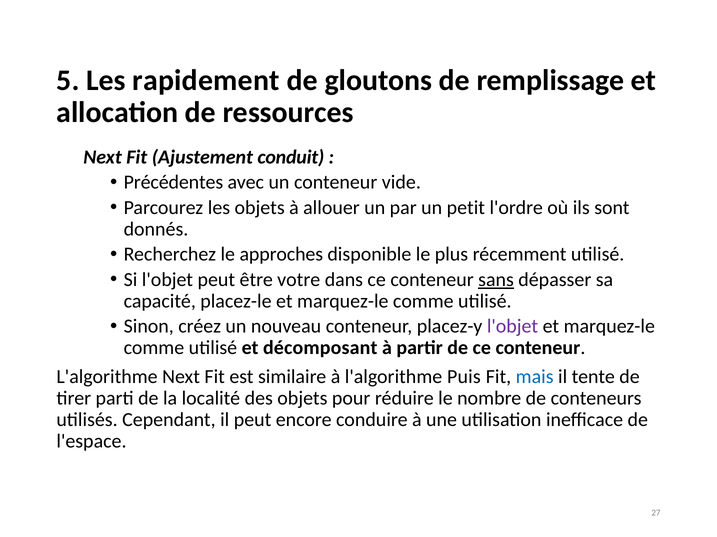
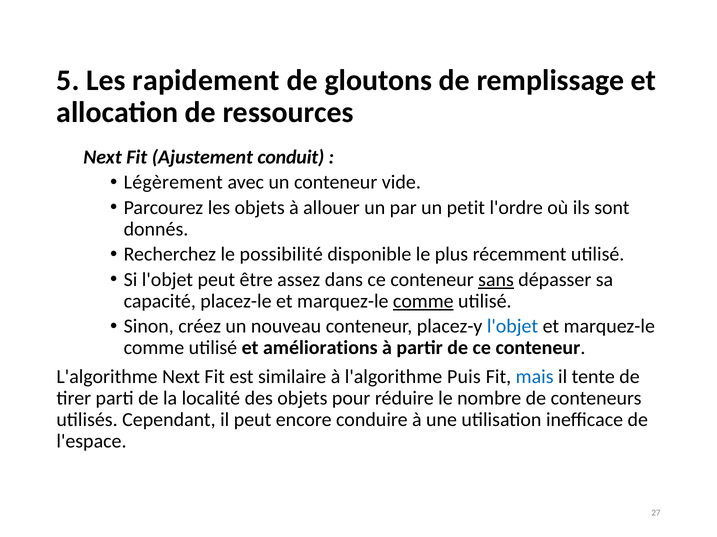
Précédentes: Précédentes -> Légèrement (173, 183)
approches: approches -> possibilité (281, 255)
votre: votre -> assez (299, 280)
comme underline: none -> present (423, 302)
l'objet colour: purple -> blue (512, 327)
décomposant: décomposant -> améliorations (320, 348)
